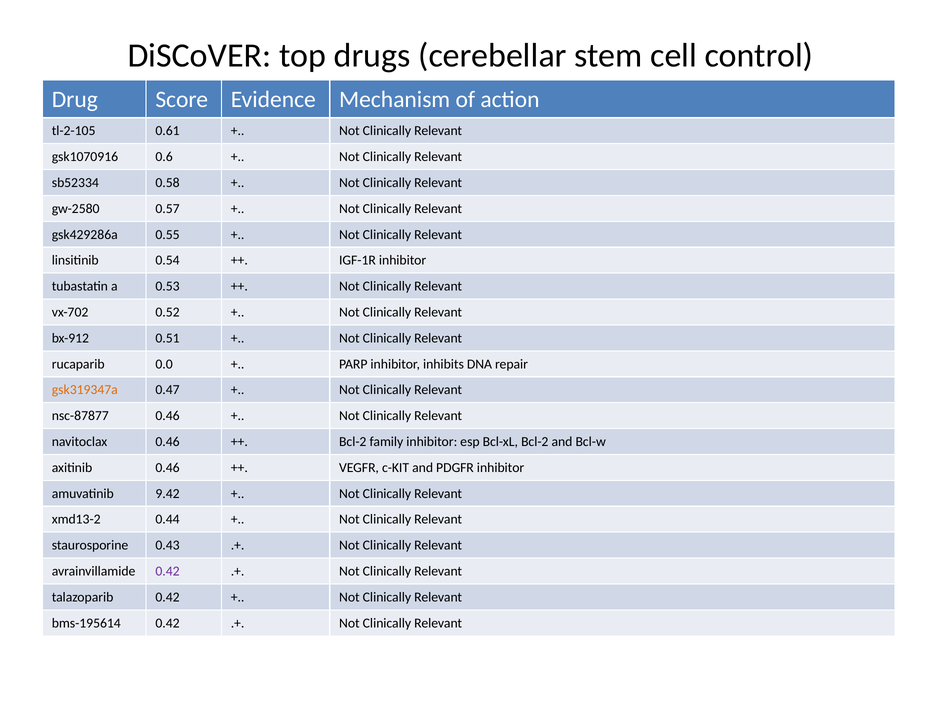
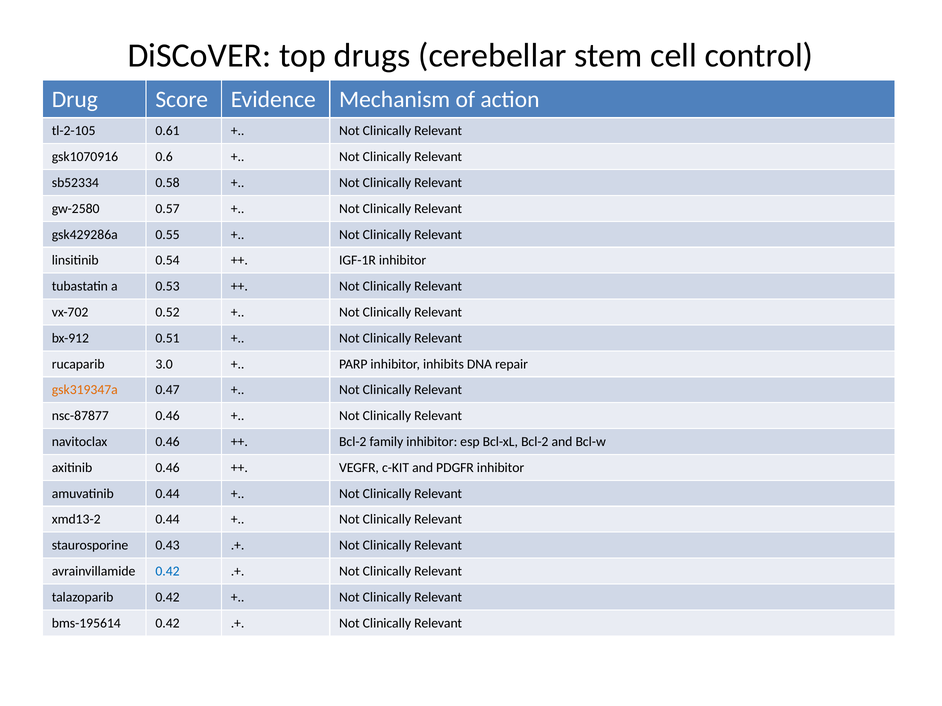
0.0: 0.0 -> 3.0 (164, 364)
amuvatinib 9.42: 9.42 -> 0.44 (168, 494)
0.42 colour: purple -> blue (168, 572)
